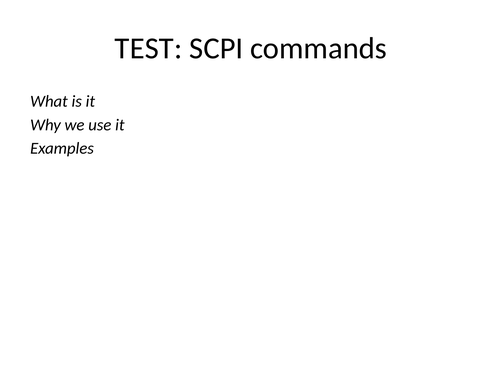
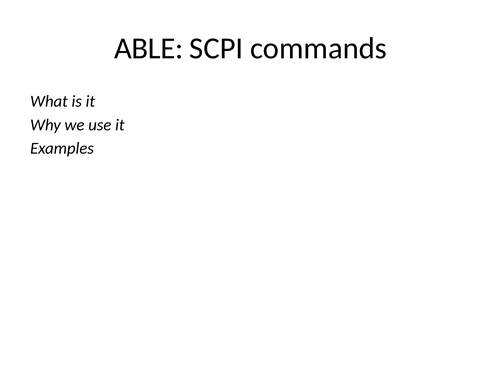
TEST: TEST -> ABLE (149, 49)
